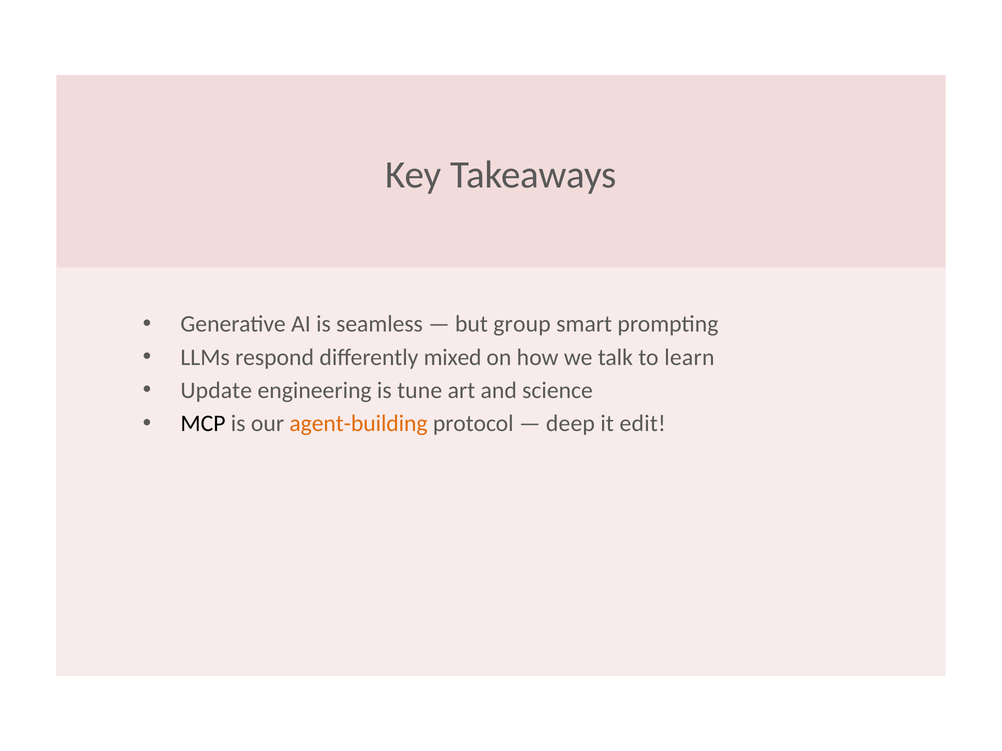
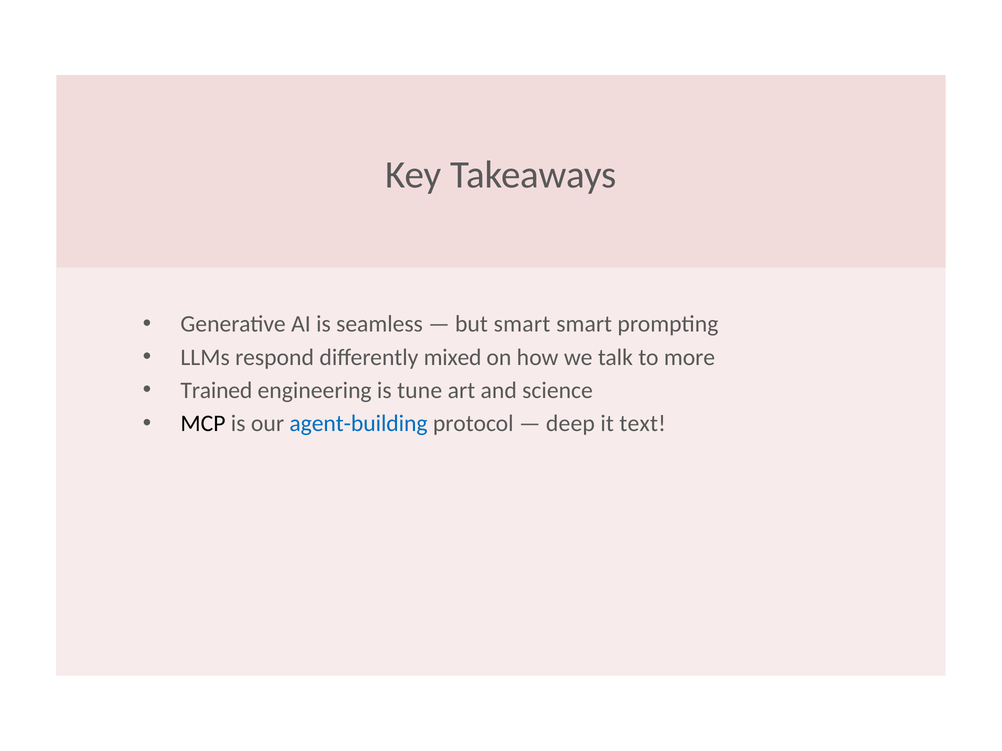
but group: group -> smart (522, 324)
learn: learn -> more (690, 357)
Update: Update -> Trained (216, 391)
agent-building colour: orange -> blue (359, 424)
edit: edit -> text (643, 424)
